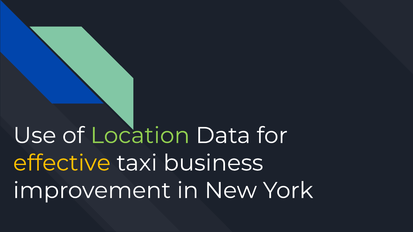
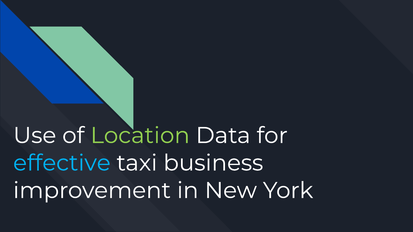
effective colour: yellow -> light blue (62, 163)
